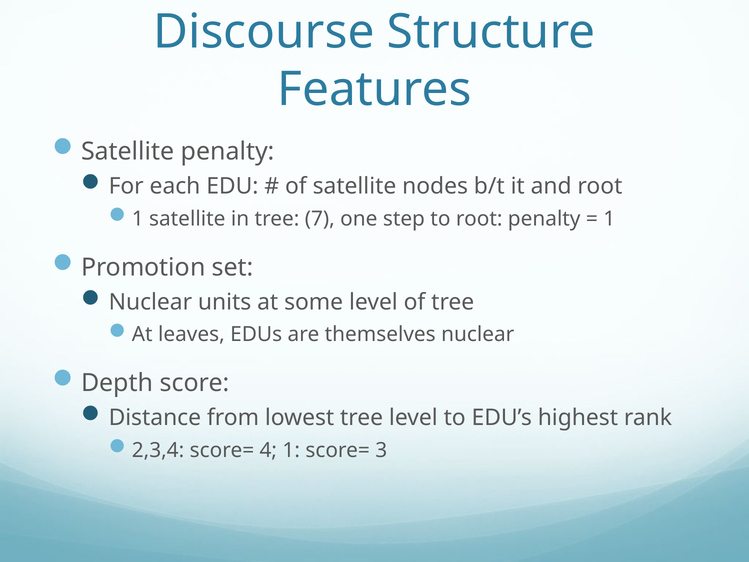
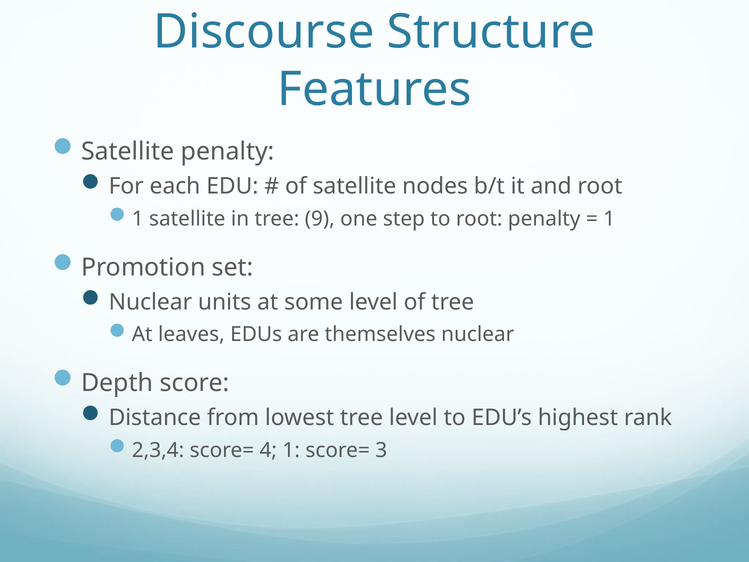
7: 7 -> 9 (320, 219)
